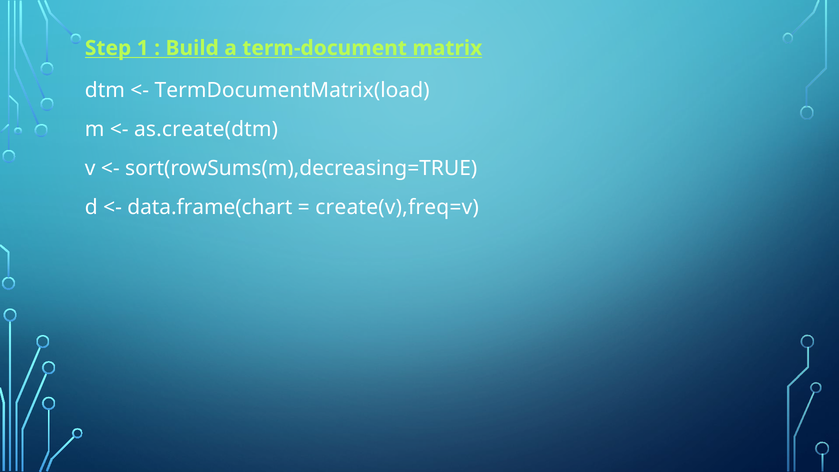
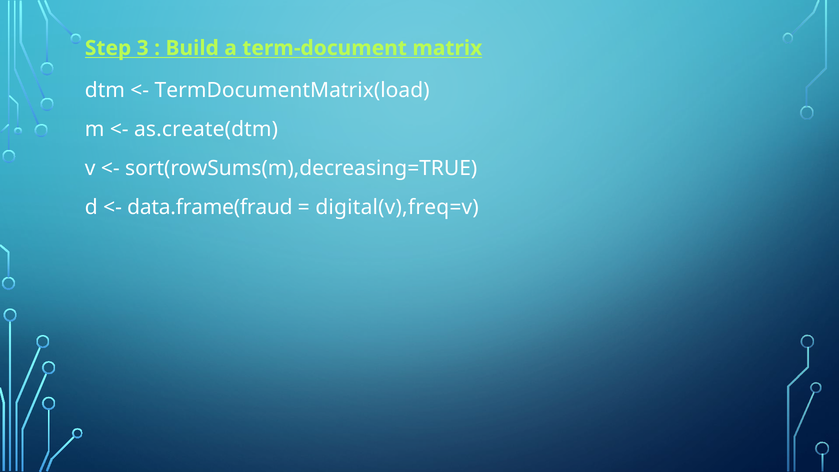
1: 1 -> 3 (143, 48)
data.frame(chart: data.frame(chart -> data.frame(fraud (210, 207)
create(v),freq=v: create(v),freq=v -> digital(v),freq=v (397, 207)
